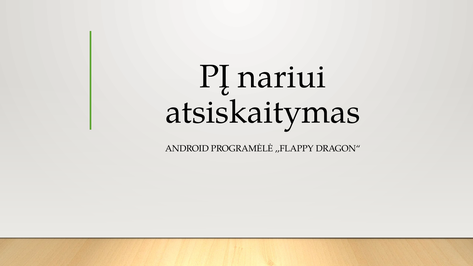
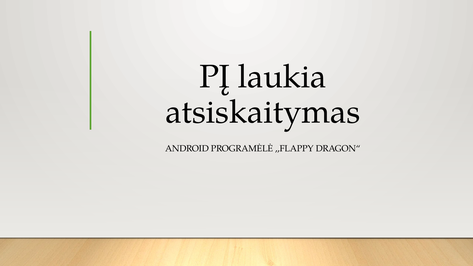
nariui: nariui -> laukia (282, 77)
